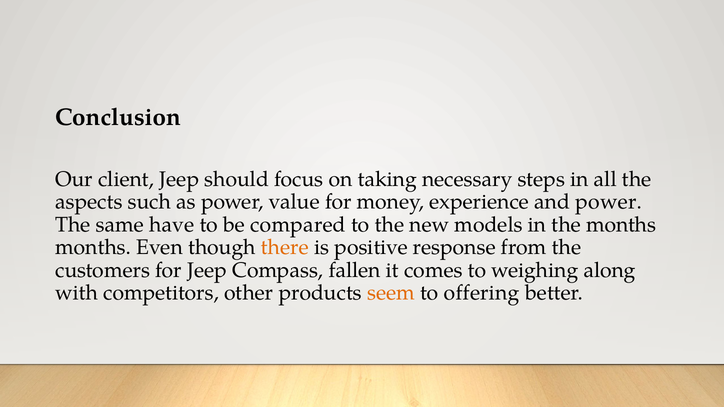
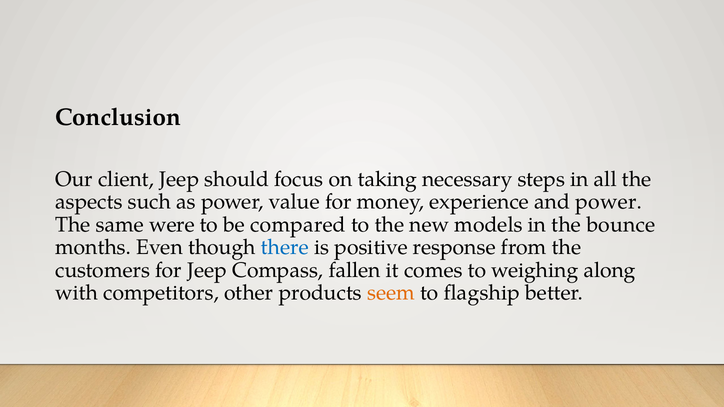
have: have -> were (172, 225)
the months: months -> bounce (621, 225)
there colour: orange -> blue (285, 248)
offering: offering -> flagship (482, 293)
